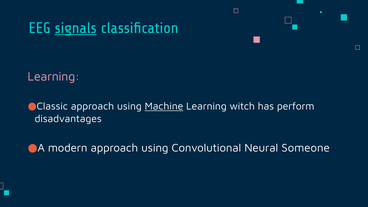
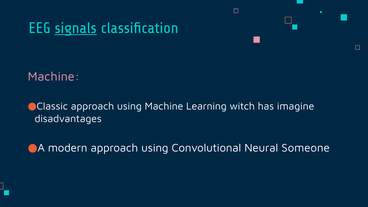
Learning: Learning -> Machine (54, 77)
Machine underline: present -> none (164, 106)
perform: perform -> imagine (296, 106)
